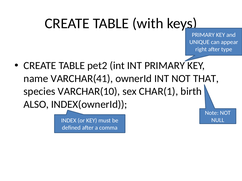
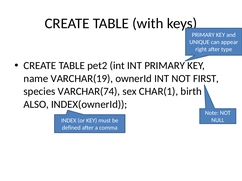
VARCHAR(41: VARCHAR(41 -> VARCHAR(19 (82, 79)
THAT: THAT -> FIRST (206, 79)
VARCHAR(10: VARCHAR(10 -> VARCHAR(74 (89, 92)
